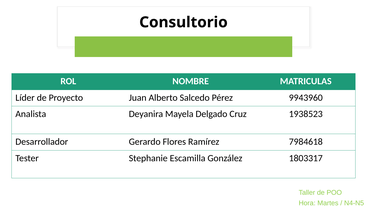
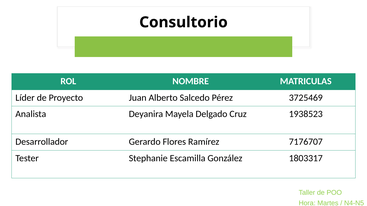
9943960: 9943960 -> 3725469 (306, 98)
7984618: 7984618 -> 7176707 (306, 142)
